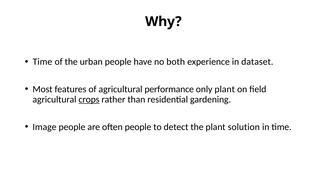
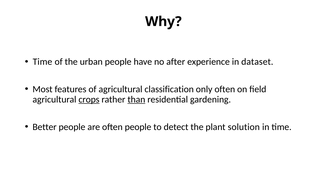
both: both -> after (176, 62)
performance: performance -> classification (169, 89)
only plant: plant -> often (225, 89)
than underline: none -> present (136, 99)
Image: Image -> Better (45, 127)
